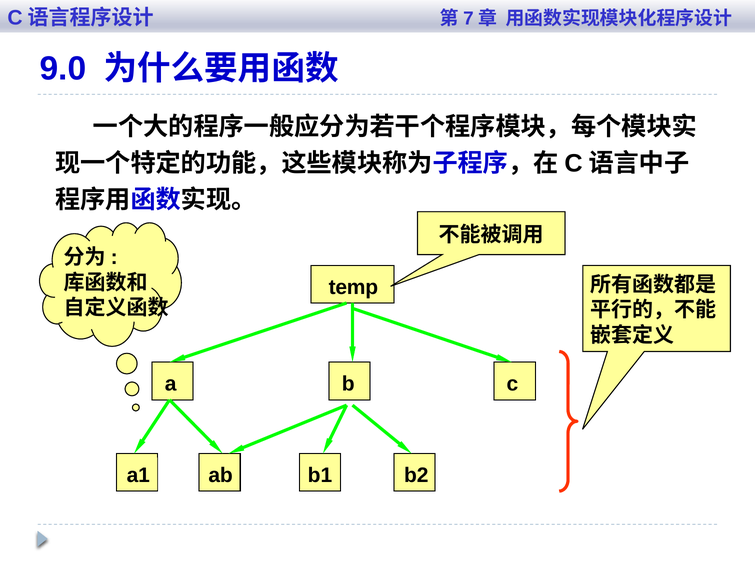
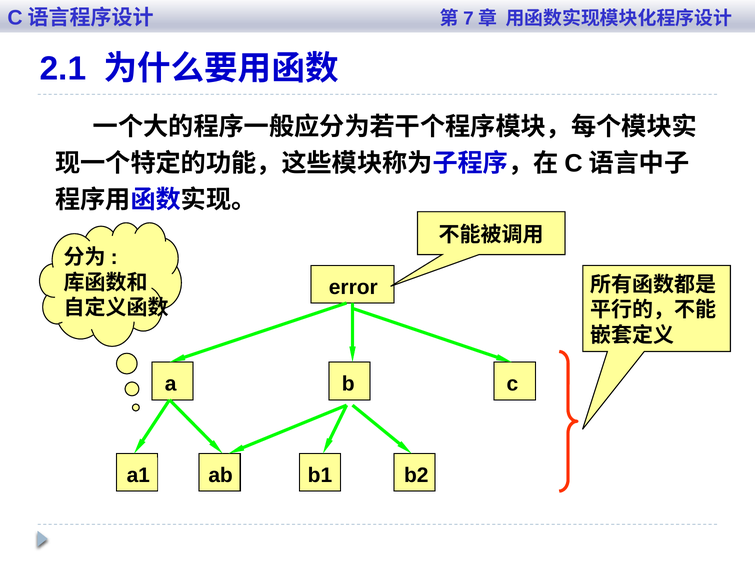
9.0: 9.0 -> 2.1 (63, 69)
temp: temp -> error (353, 287)
